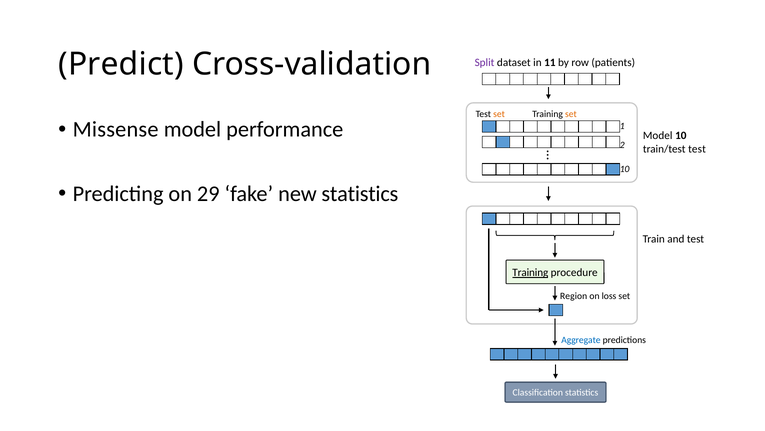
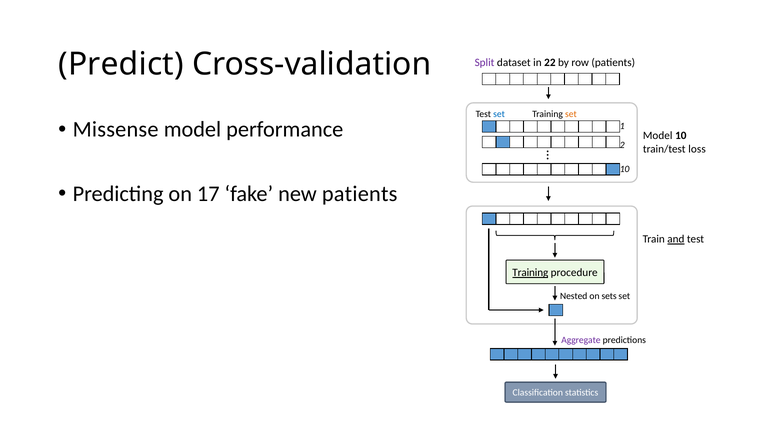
11: 11 -> 22 (550, 62)
set colour: orange -> blue (499, 114)
train/test test: test -> loss (697, 149)
29: 29 -> 17 (208, 193)
new statistics: statistics -> patients (360, 193)
and underline: none -> present (676, 239)
Region: Region -> Nested (574, 296)
loss: loss -> sets (609, 296)
Aggregate colour: blue -> purple (581, 340)
